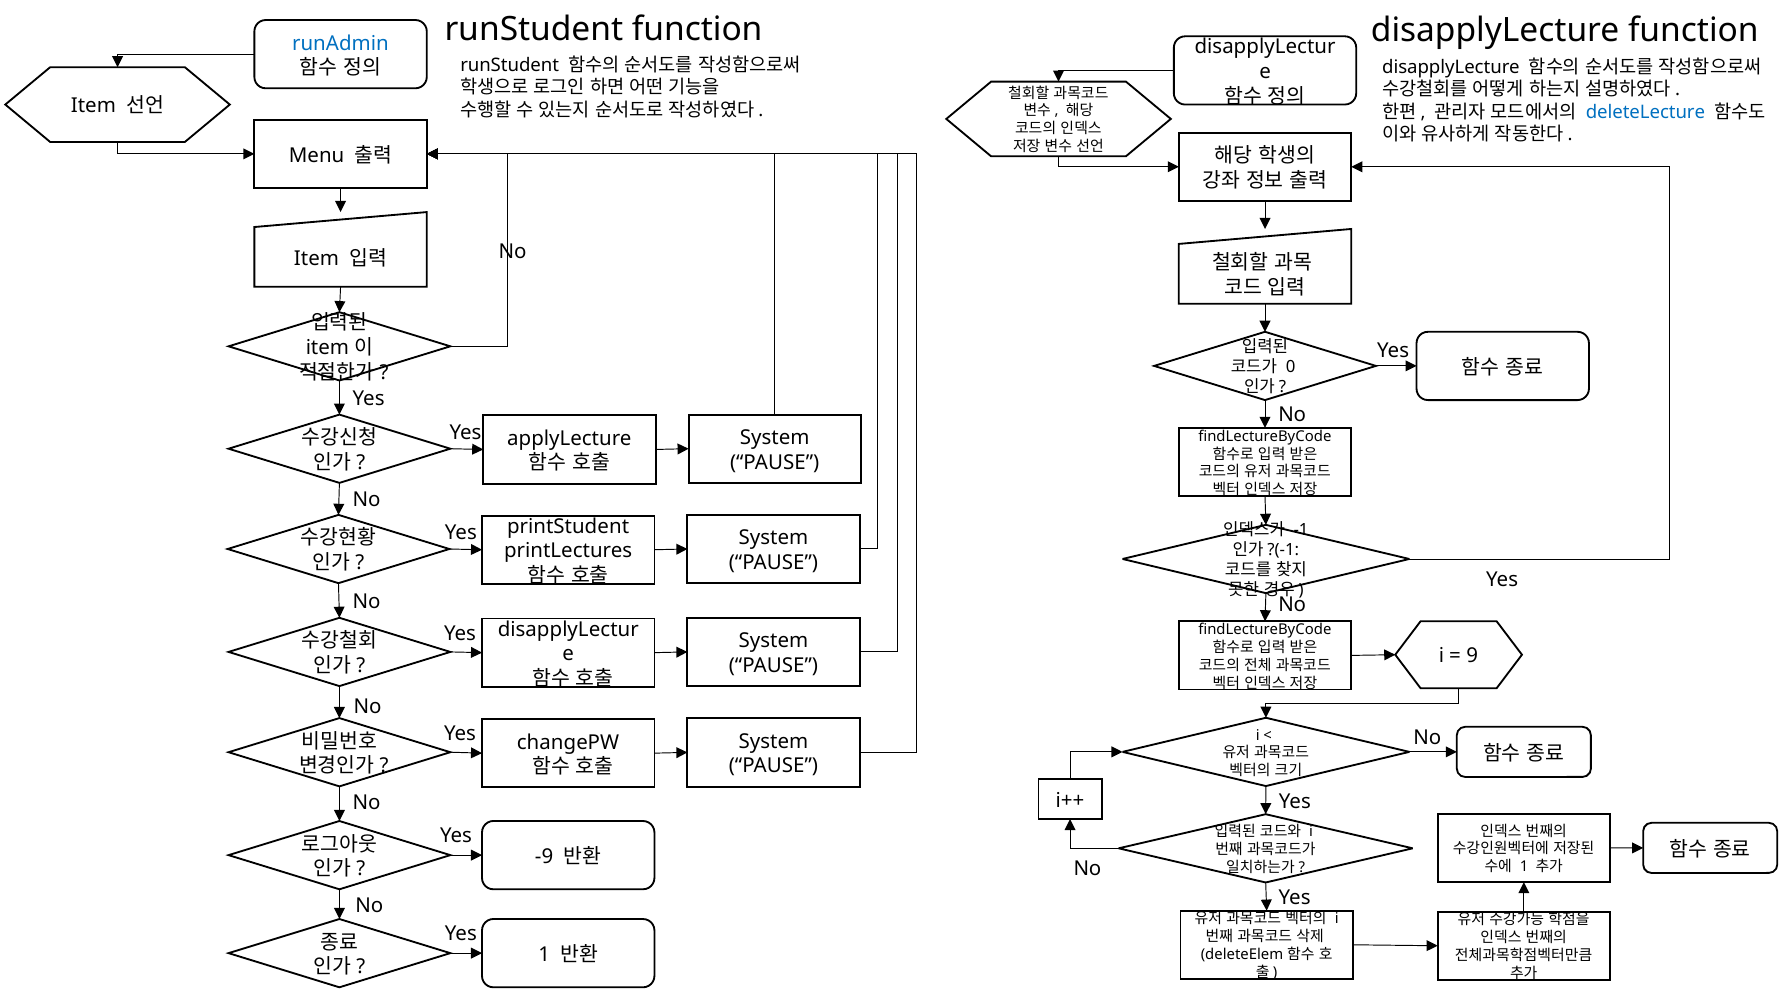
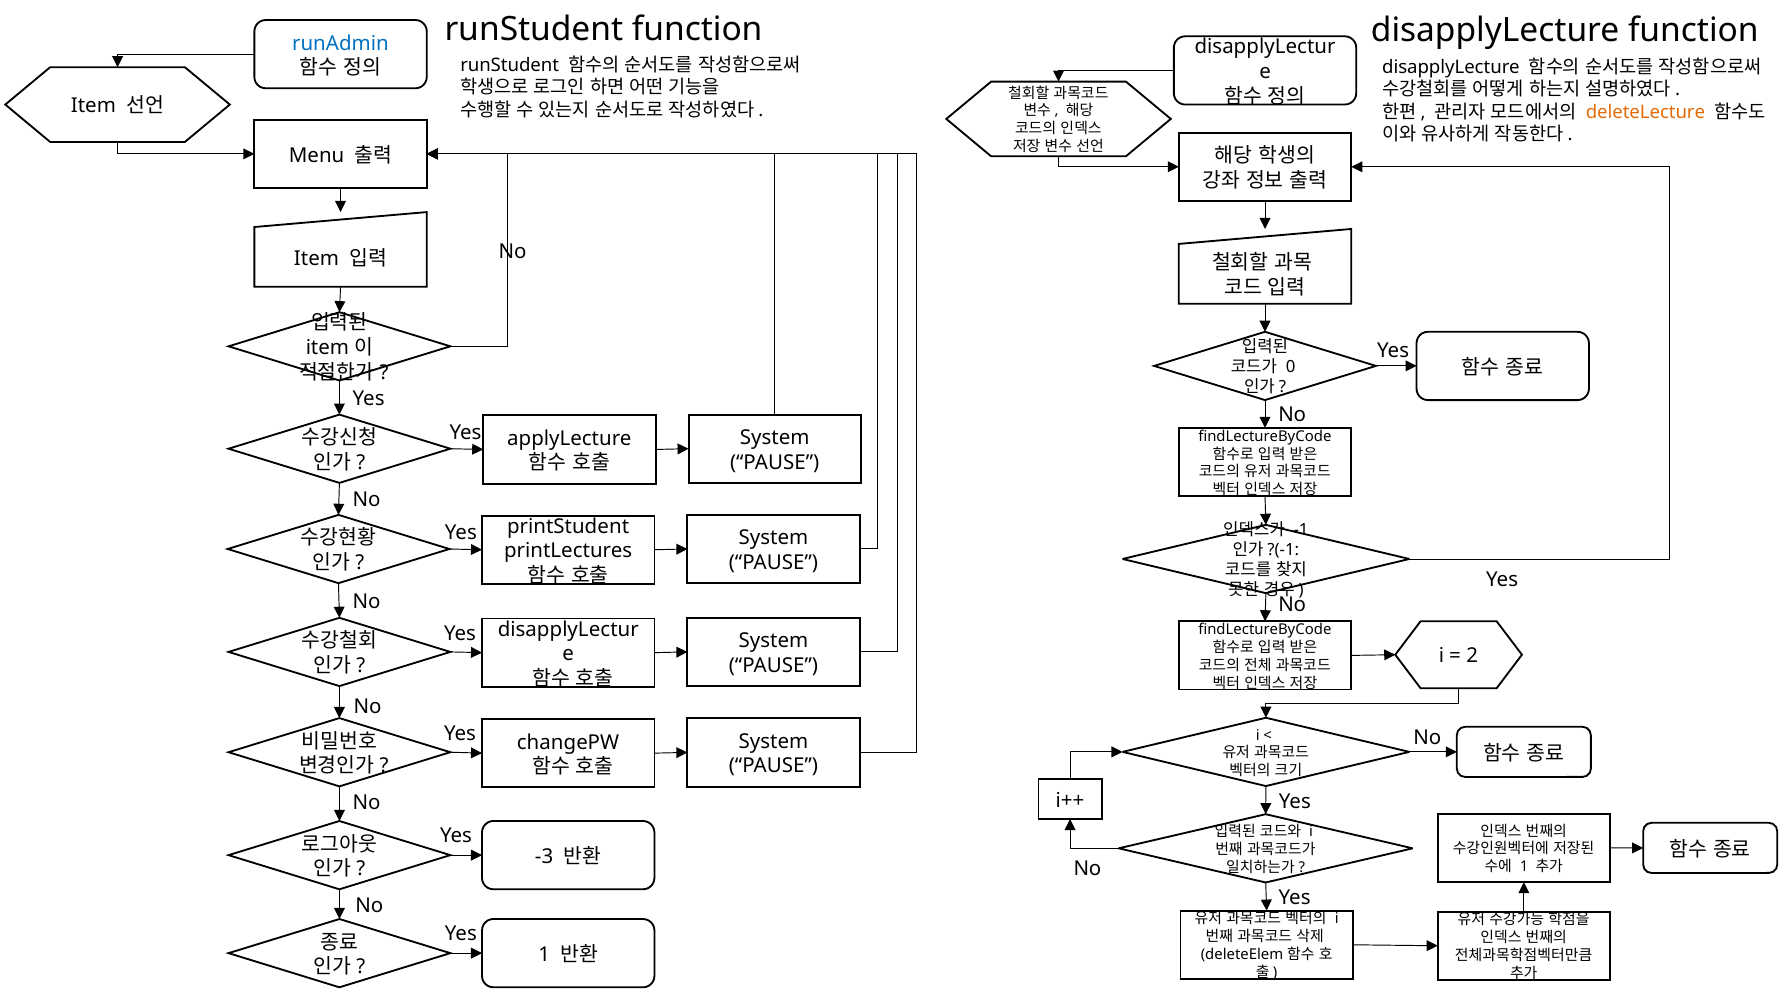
deleteLecture colour: blue -> orange (1645, 112)
9: 9 -> 2 (1472, 656)
-9: -9 -> -3 (544, 856)
